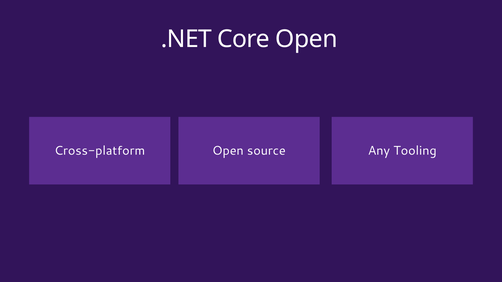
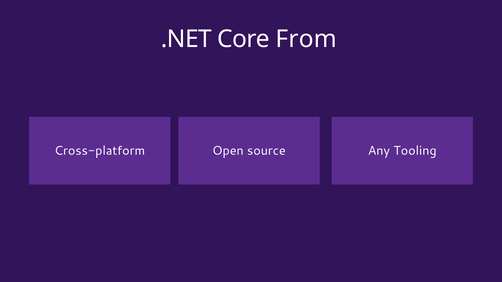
Core Open: Open -> From (306, 39)
